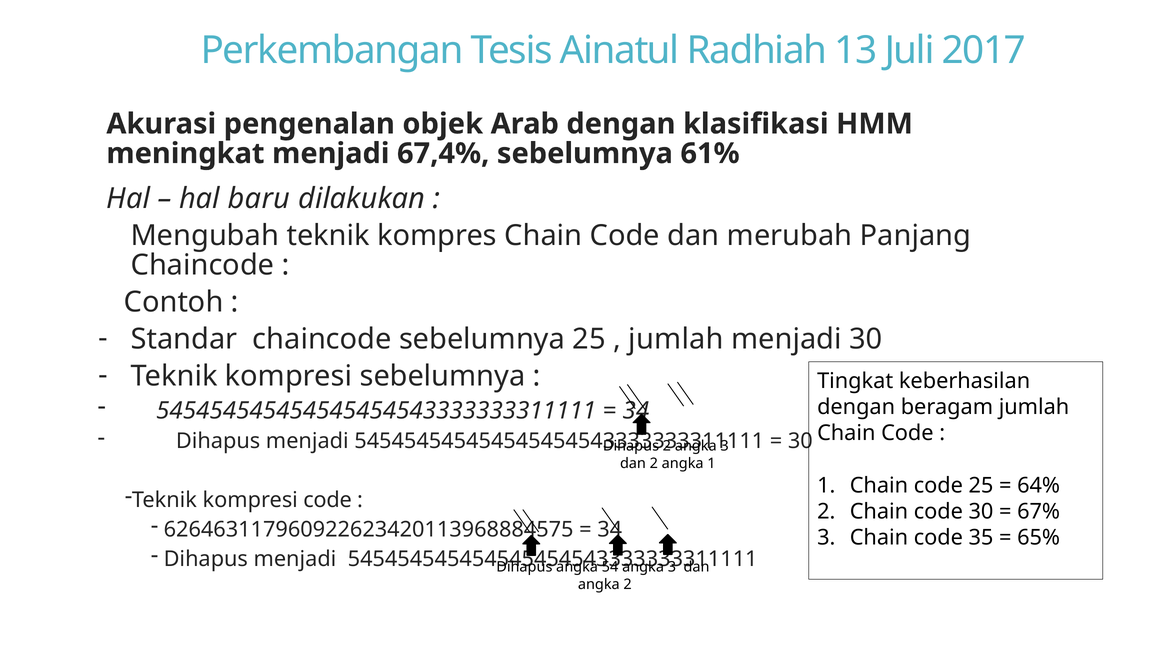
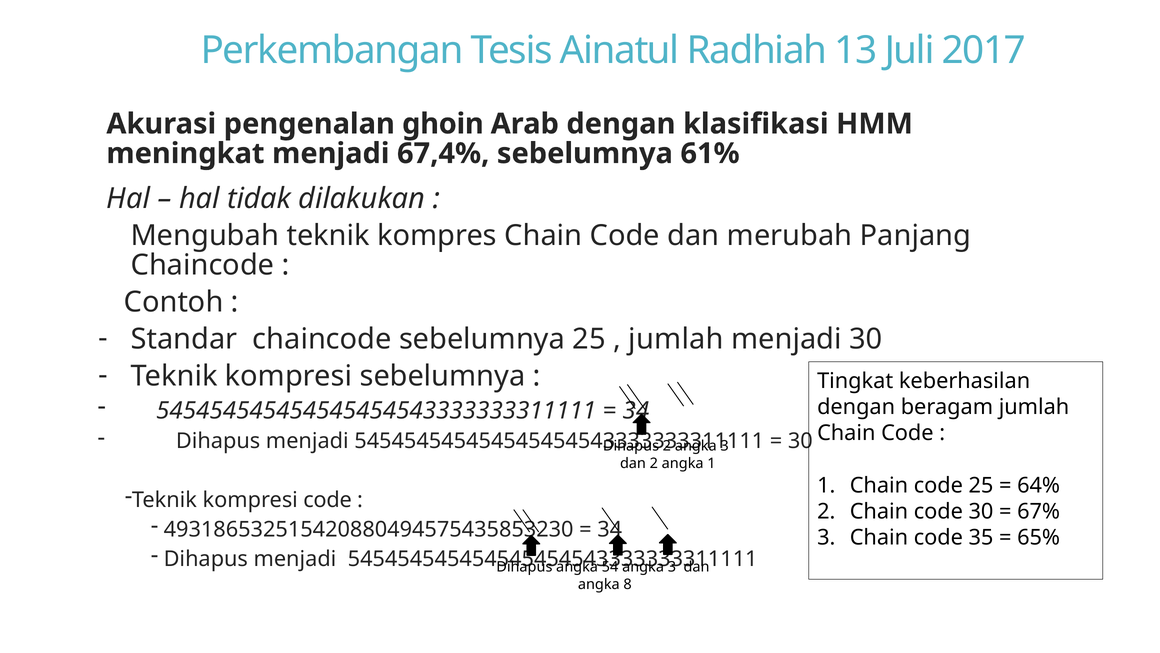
objek: objek -> ghoin (443, 124)
baru: baru -> tidak (259, 199)
626463117960922623420113968884575: 626463117960922623420113968884575 -> 493186532515420880494575435853230 (369, 529)
angka 2: 2 -> 8 (628, 584)
